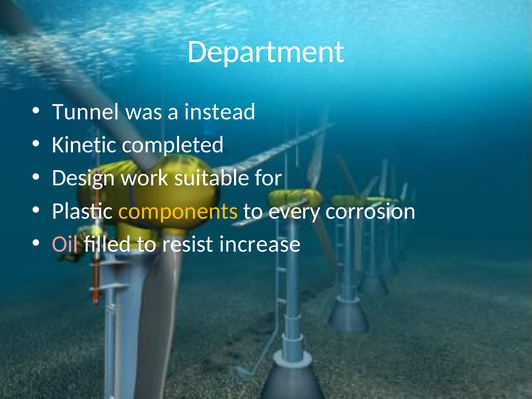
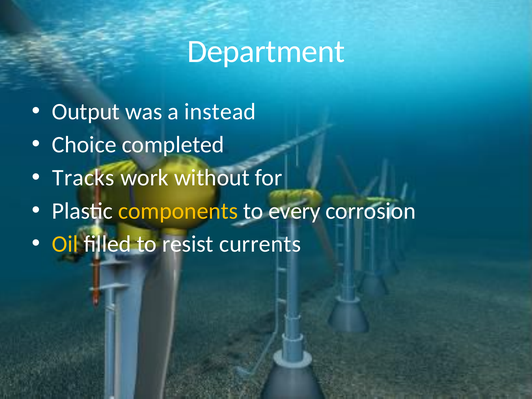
Tunnel: Tunnel -> Output (86, 112)
Kinetic: Kinetic -> Choice (84, 145)
Design: Design -> Tracks (83, 178)
suitable: suitable -> without (212, 178)
Oil colour: pink -> yellow (65, 244)
increase: increase -> currents (260, 244)
